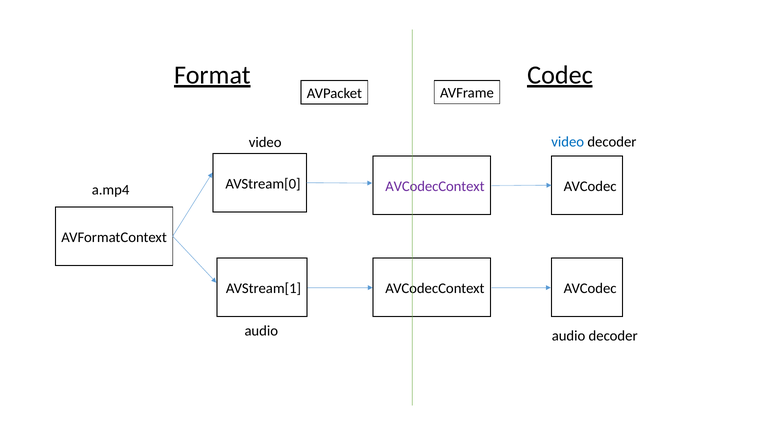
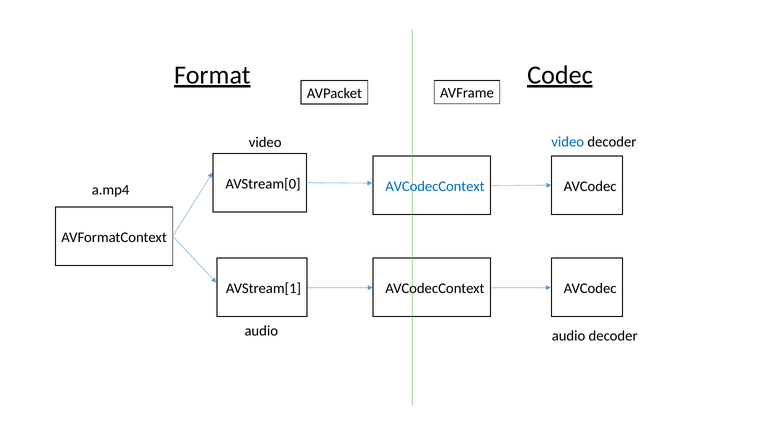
AVCodecContext colour: purple -> blue (435, 186)
